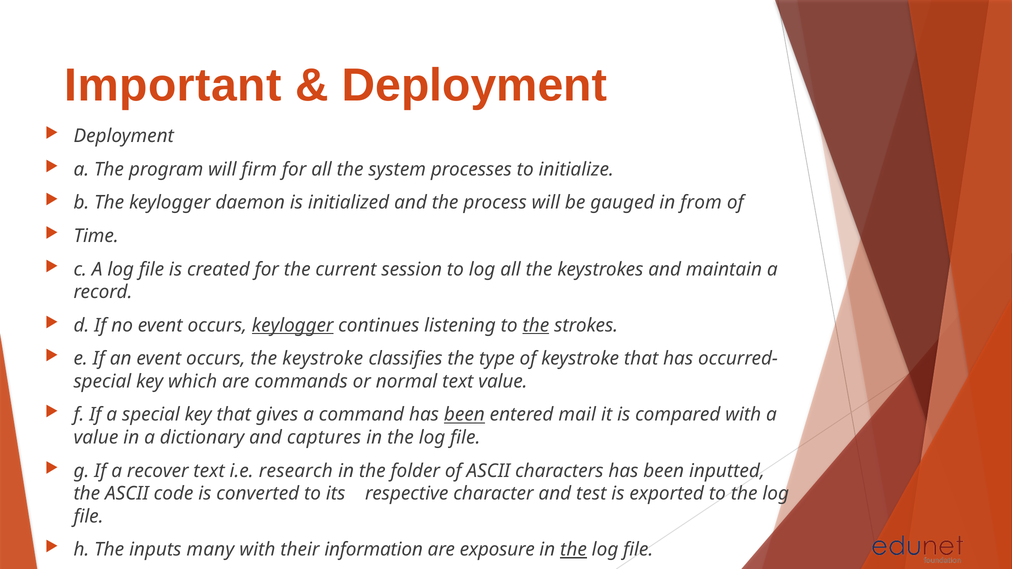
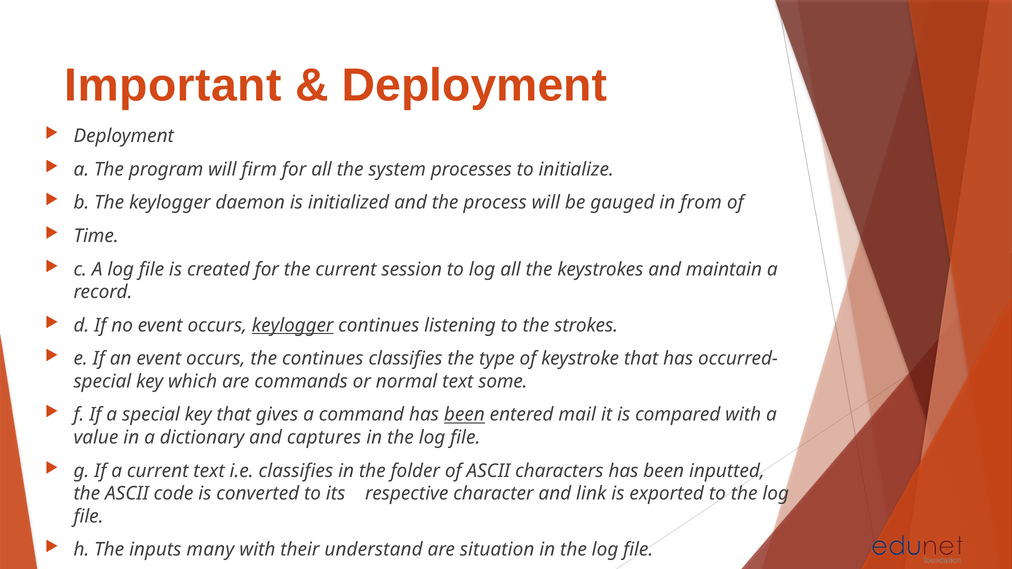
the underline: present -> none (536, 325)
the keystroke: keystroke -> continues (323, 359)
text value: value -> some (503, 382)
a recover: recover -> current (158, 471)
i.e research: research -> classifies (296, 471)
test: test -> link (591, 494)
information: information -> understand (374, 550)
exposure: exposure -> situation (497, 550)
the underline: present -> none (574, 550)
